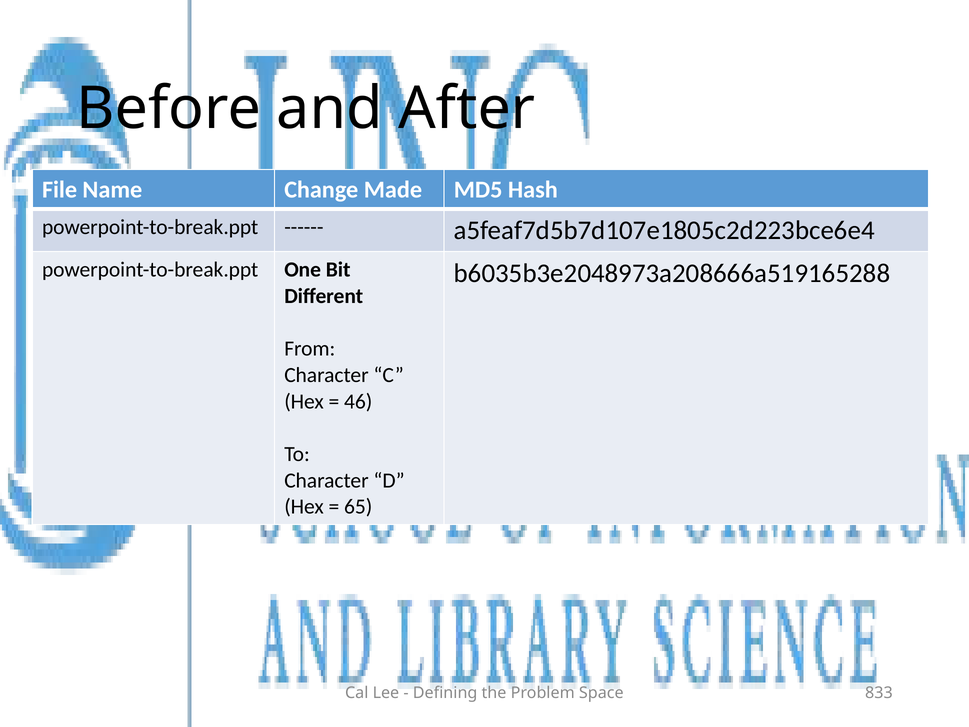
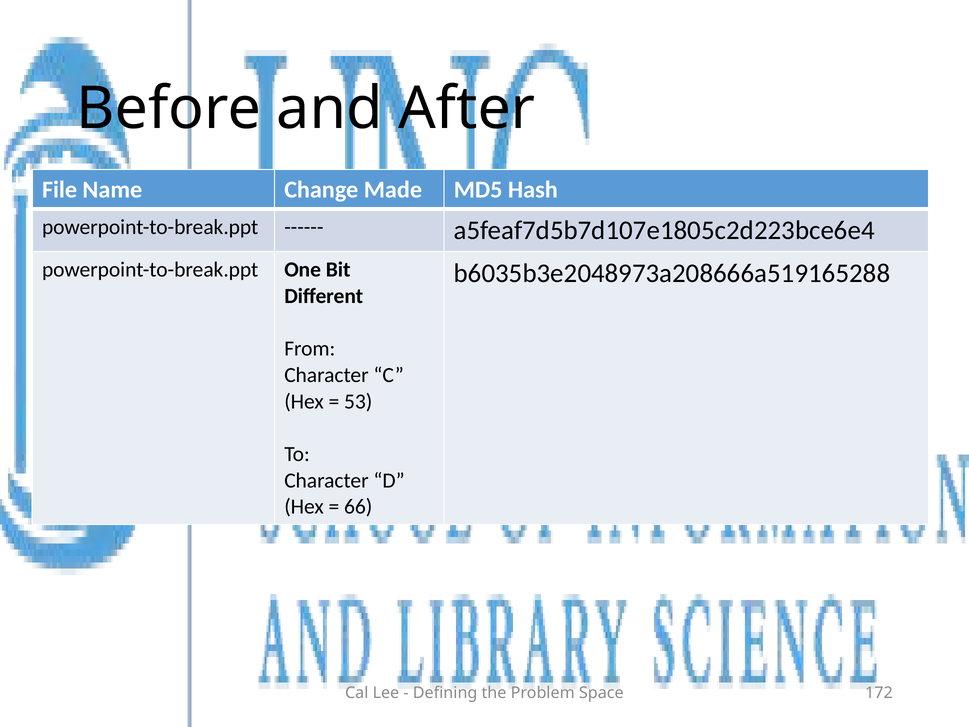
46: 46 -> 53 (358, 401)
65: 65 -> 66 (358, 507)
833: 833 -> 172 (879, 693)
